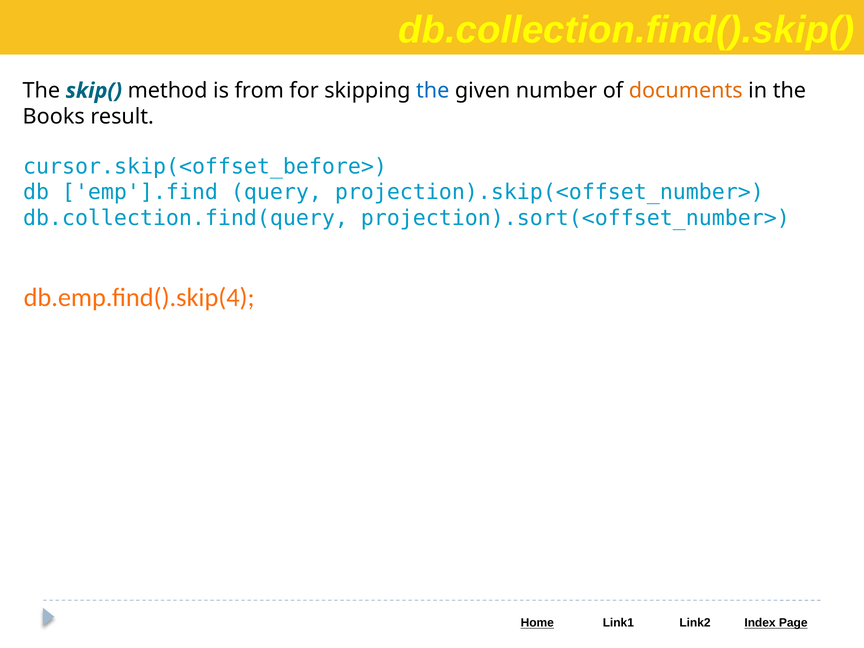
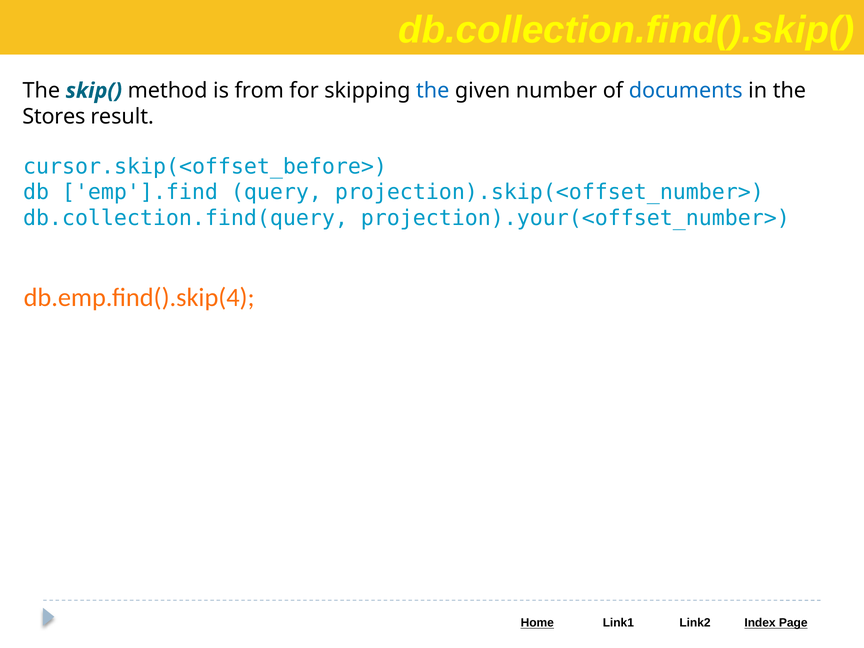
documents colour: orange -> blue (686, 91)
Books: Books -> Stores (54, 117)
projection).sort(<offset_number>: projection).sort(<offset_number> -> projection).your(<offset_number> (575, 218)
